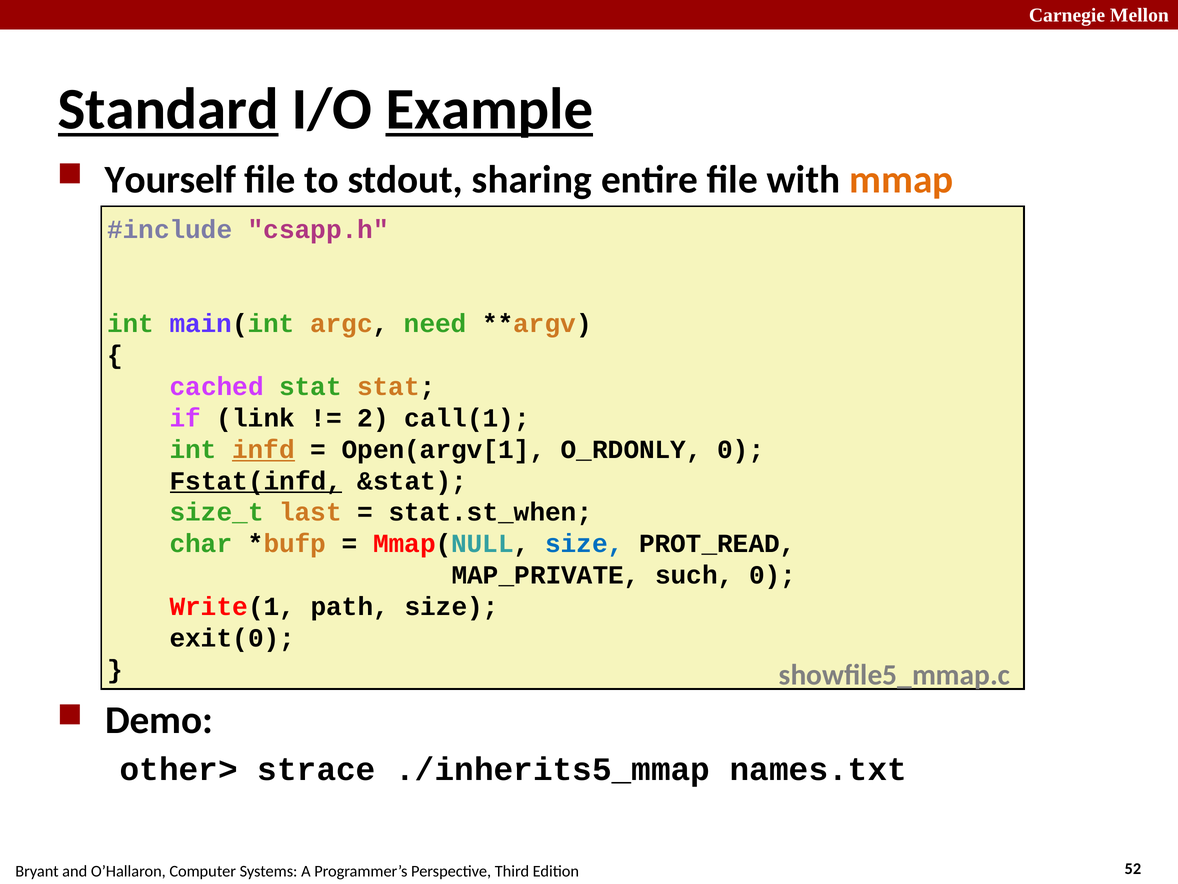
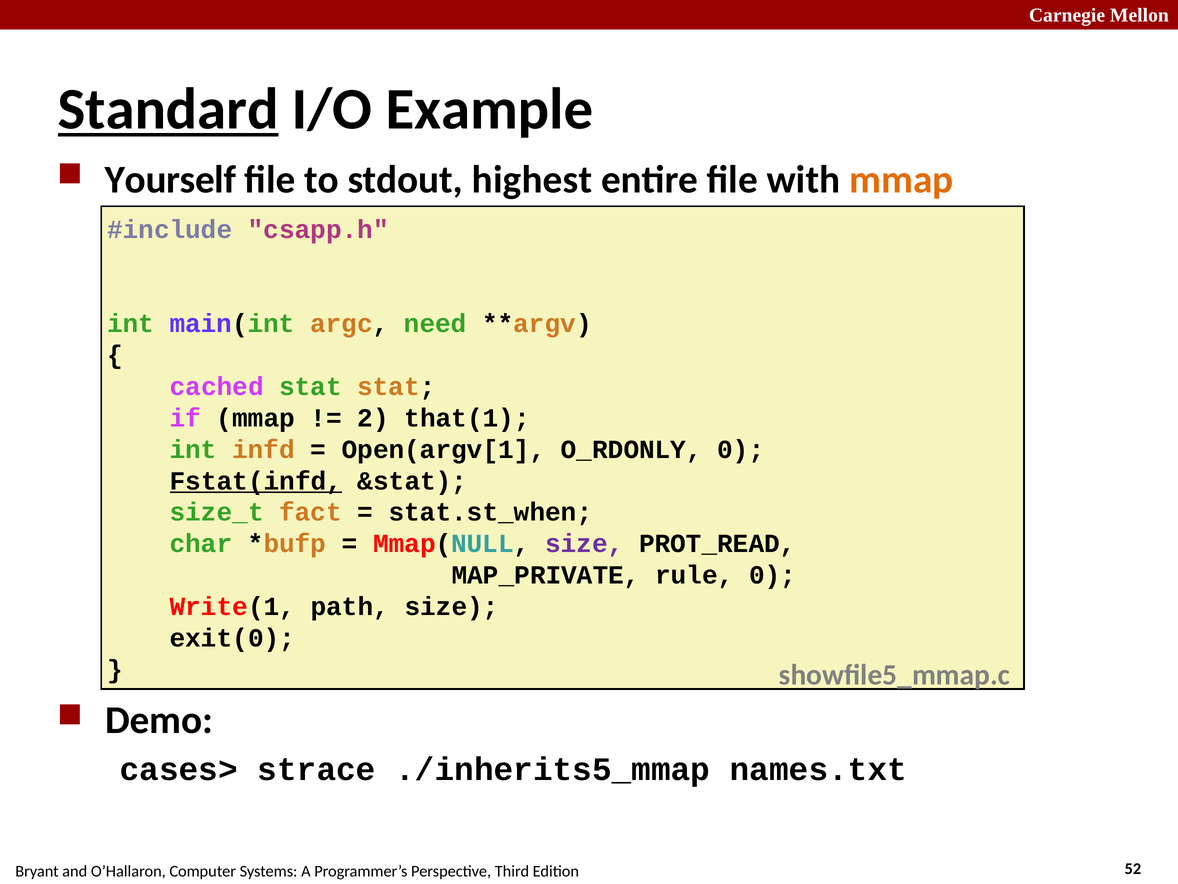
Example underline: present -> none (489, 109)
sharing: sharing -> highest (532, 179)
if link: link -> mmap (256, 418)
call(1: call(1 -> that(1 (467, 418)
infd underline: present -> none (264, 449)
last: last -> fact (310, 512)
size colour: blue -> purple (584, 543)
such: such -> rule (694, 575)
other>: other> -> cases> (179, 769)
